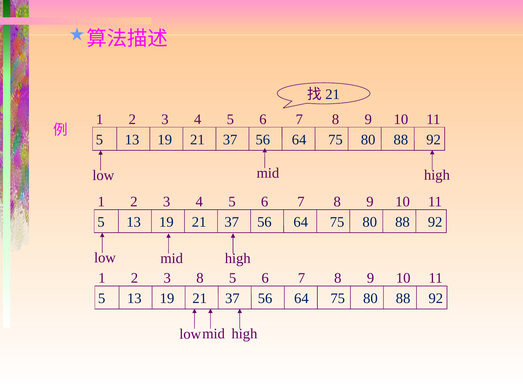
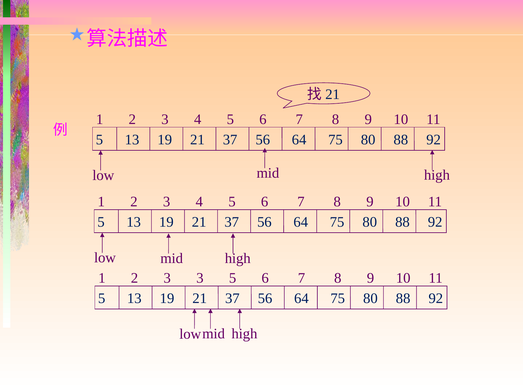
3 8: 8 -> 3 (200, 278)
